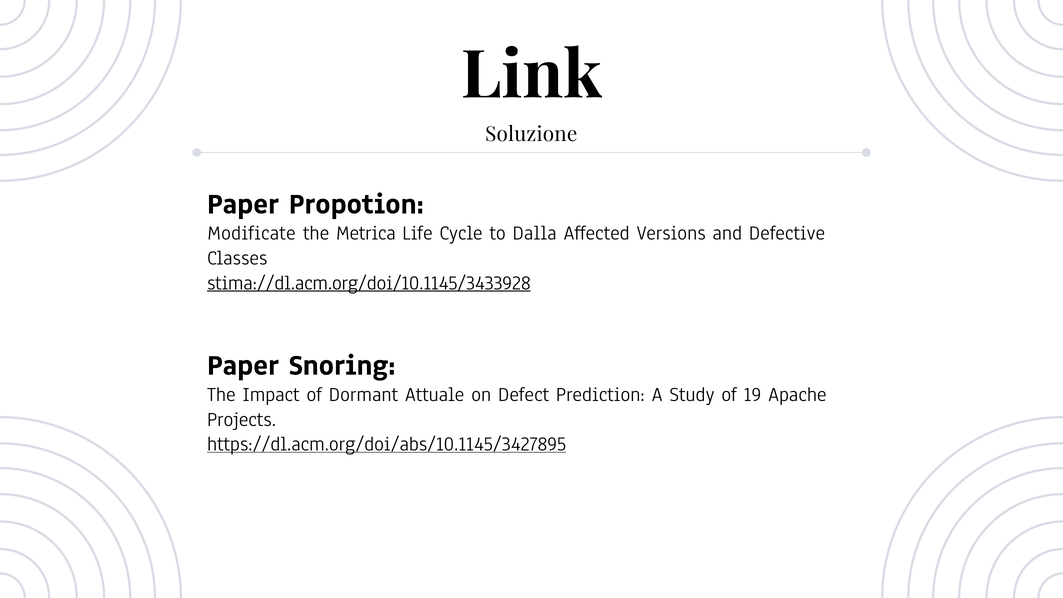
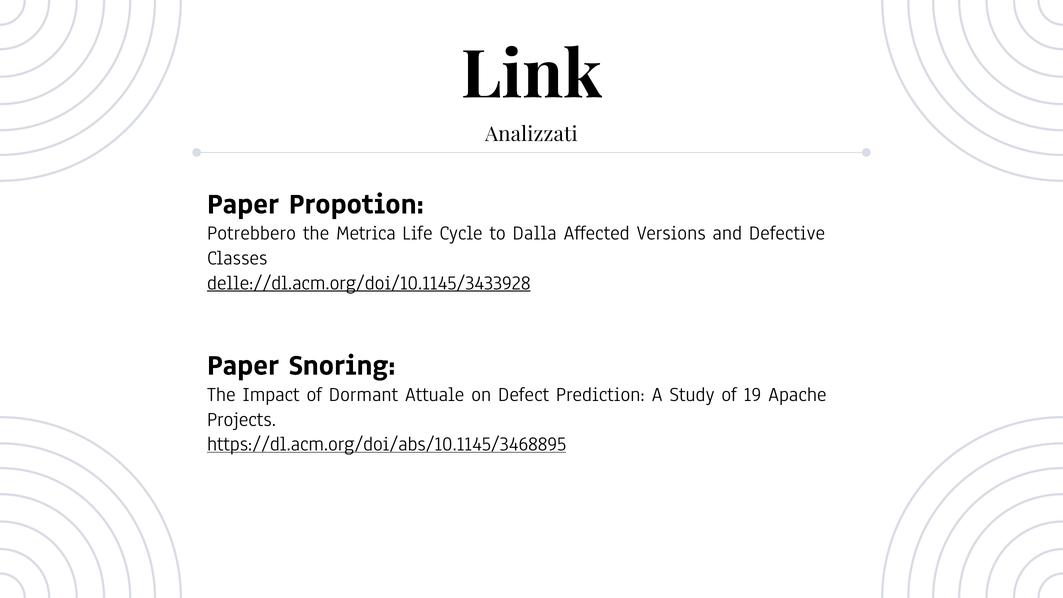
Soluzione: Soluzione -> Analizzati (531, 134)
Modificate: Modificate -> Potrebbero (252, 233)
stima://dl.acm.org/doi/10.1145/3433928: stima://dl.acm.org/doi/10.1145/3433928 -> delle://dl.acm.org/doi/10.1145/3433928 (369, 283)
https://dl.acm.org/doi/abs/10.1145/3427895: https://dl.acm.org/doi/abs/10.1145/3427895 -> https://dl.acm.org/doi/abs/10.1145/3468895 (387, 444)
